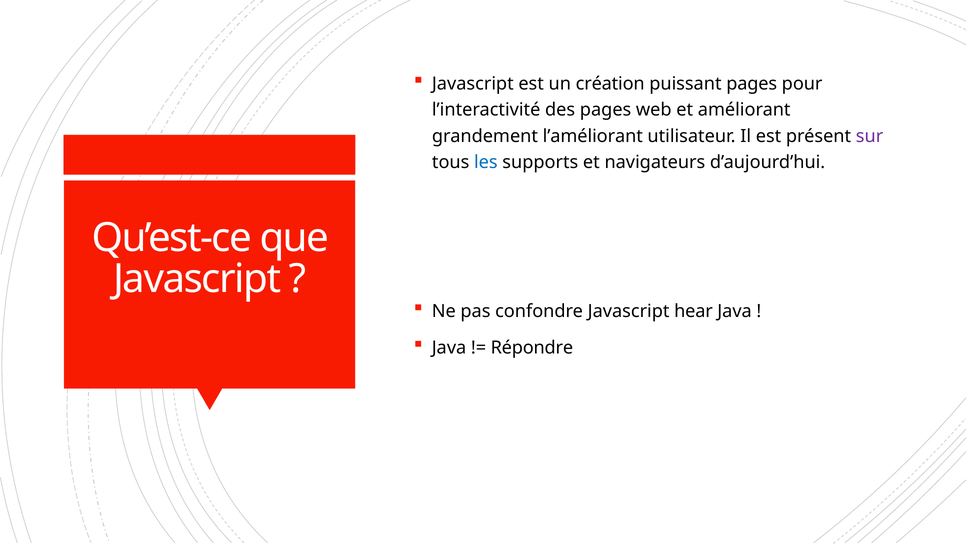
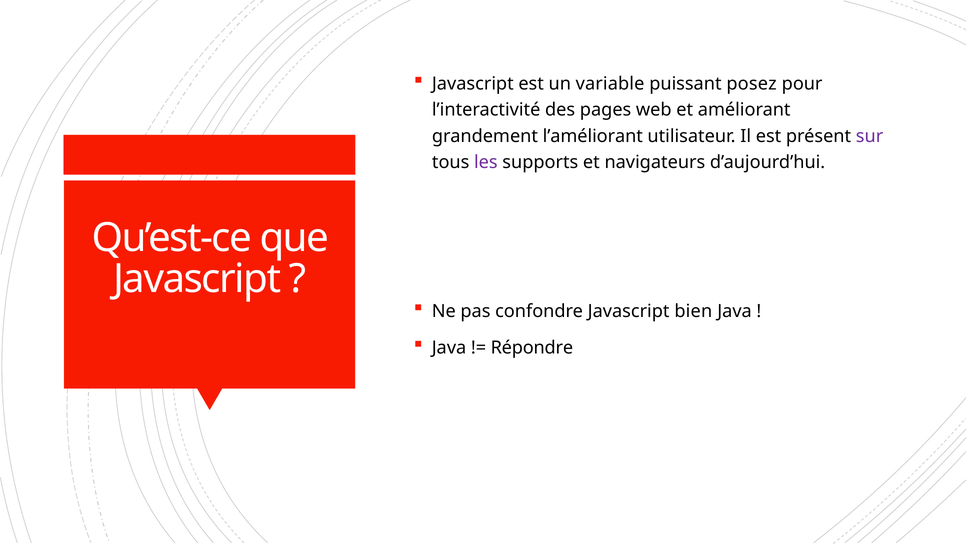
création: création -> variable (610, 84)
puissant pages: pages -> posez (752, 84)
les colour: blue -> purple (486, 162)
hear: hear -> bien (693, 312)
